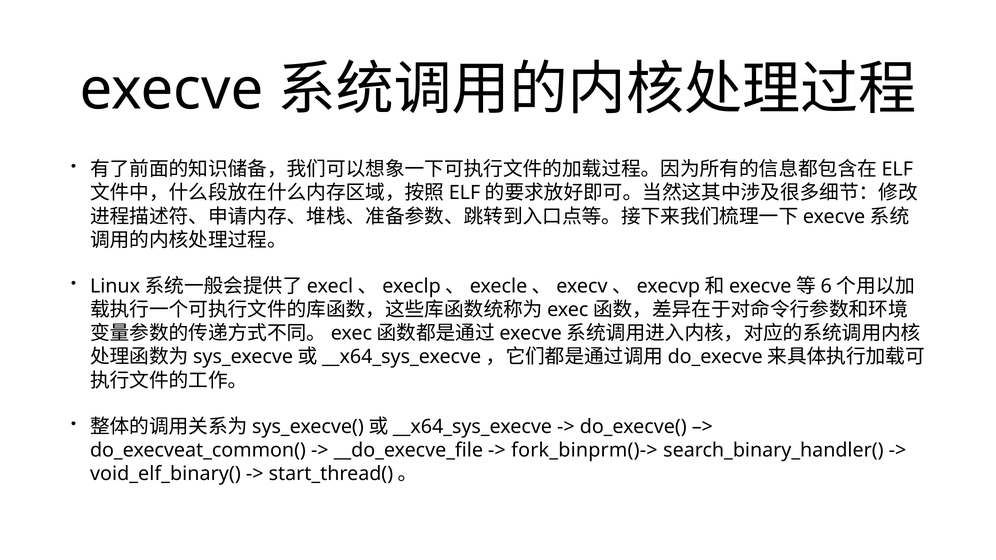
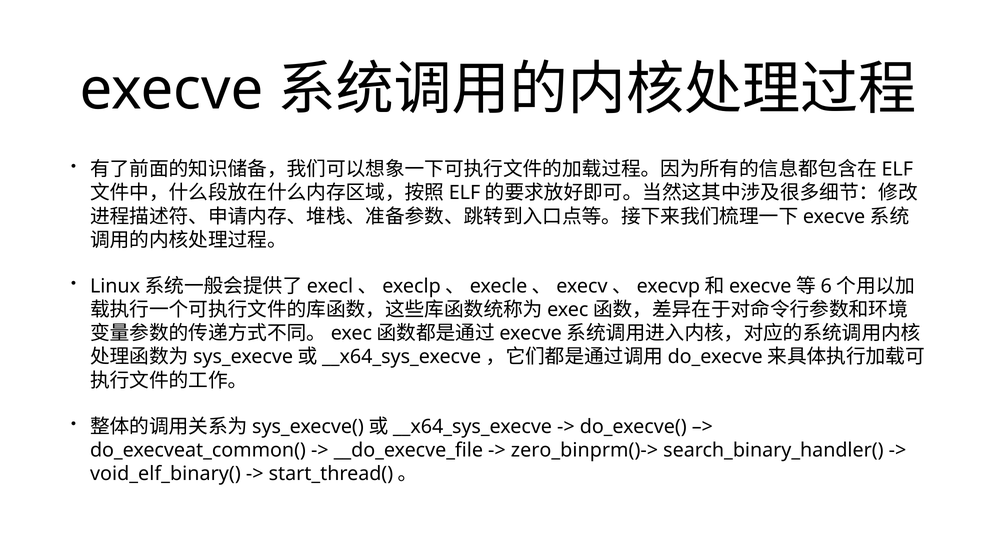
fork_binprm()->: fork_binprm()-> -> zero_binprm()-> (584, 450)
